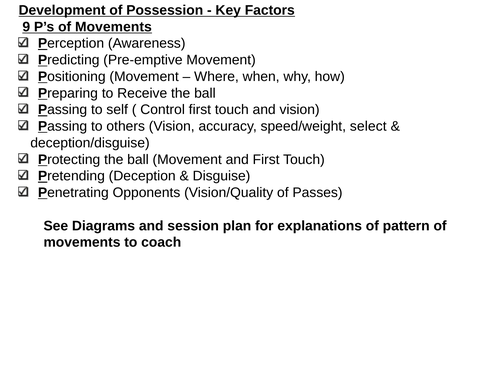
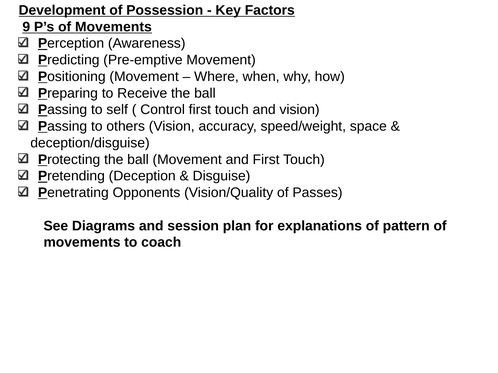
select: select -> space (368, 126)
